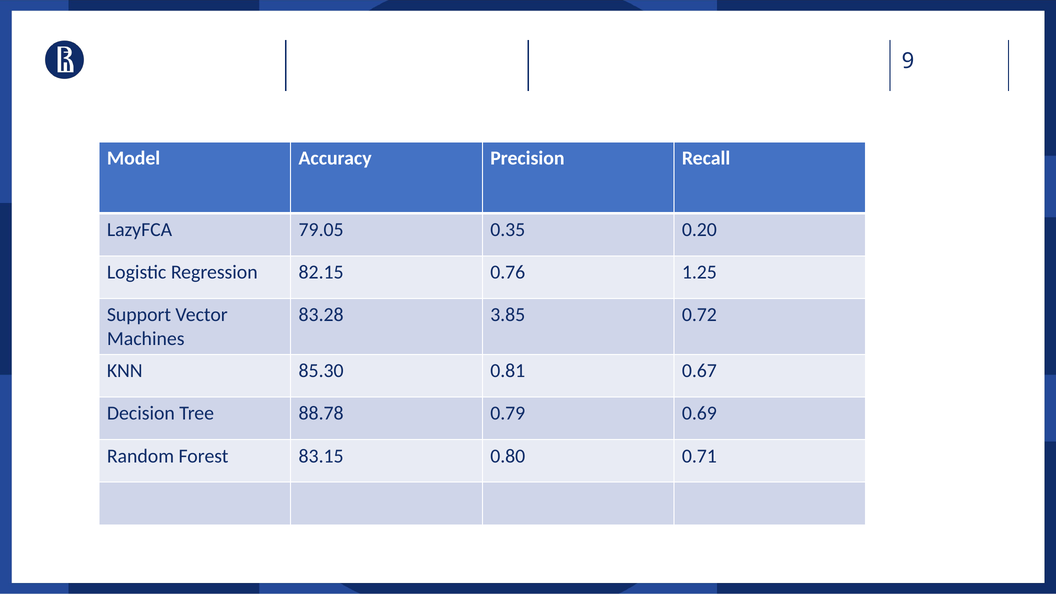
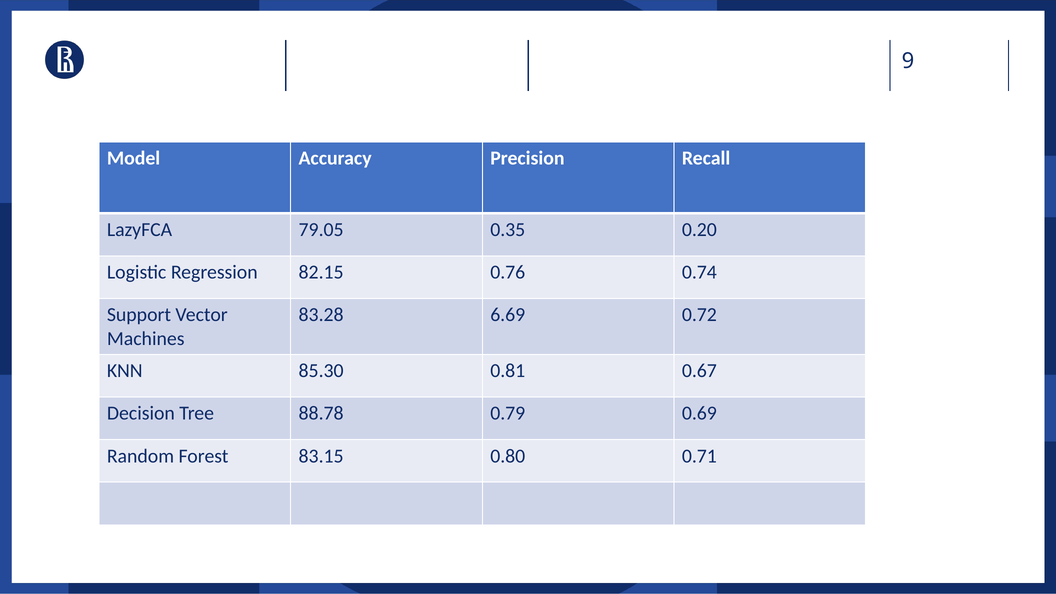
1.25: 1.25 -> 0.74 (699, 272)
3.85: 3.85 -> 6.69 (508, 315)
